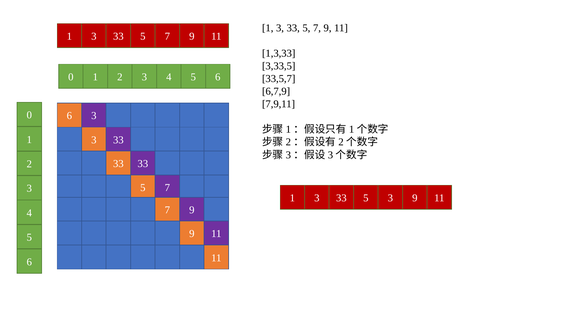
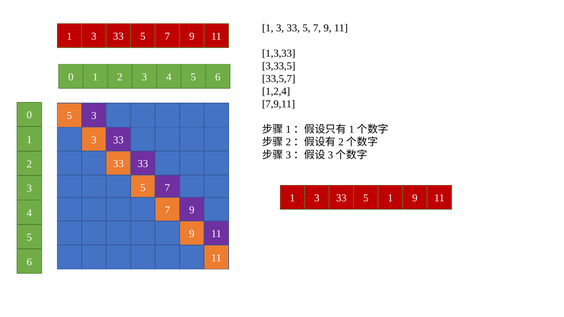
6,7,9: 6,7,9 -> 1,2,4 (276, 92)
0 6: 6 -> 5 (69, 116)
5 3: 3 -> 1 (390, 198)
